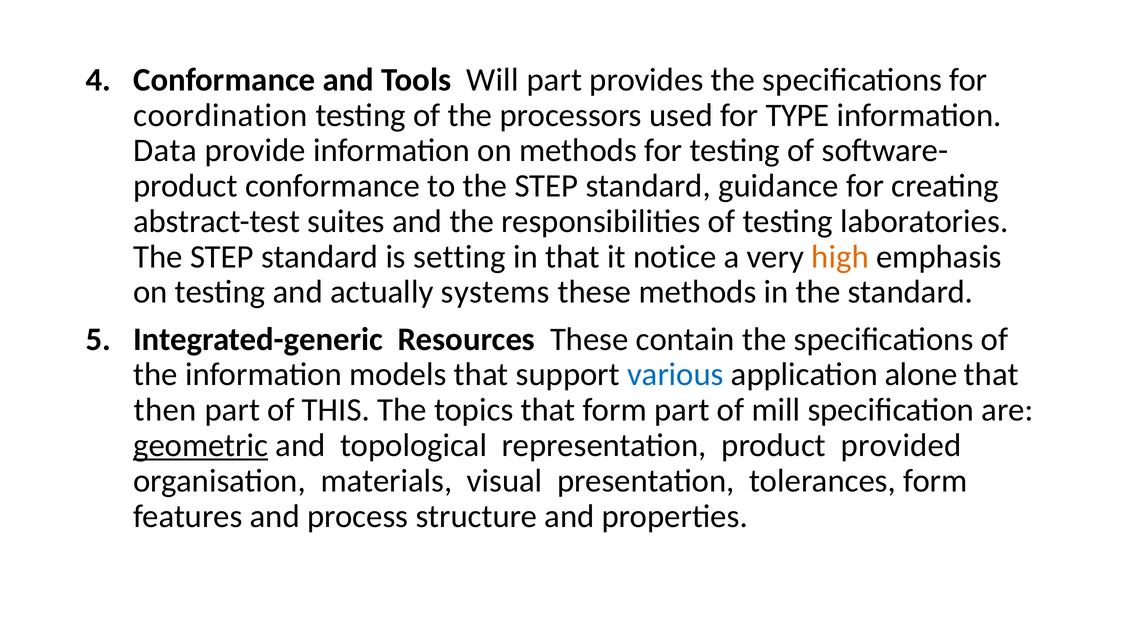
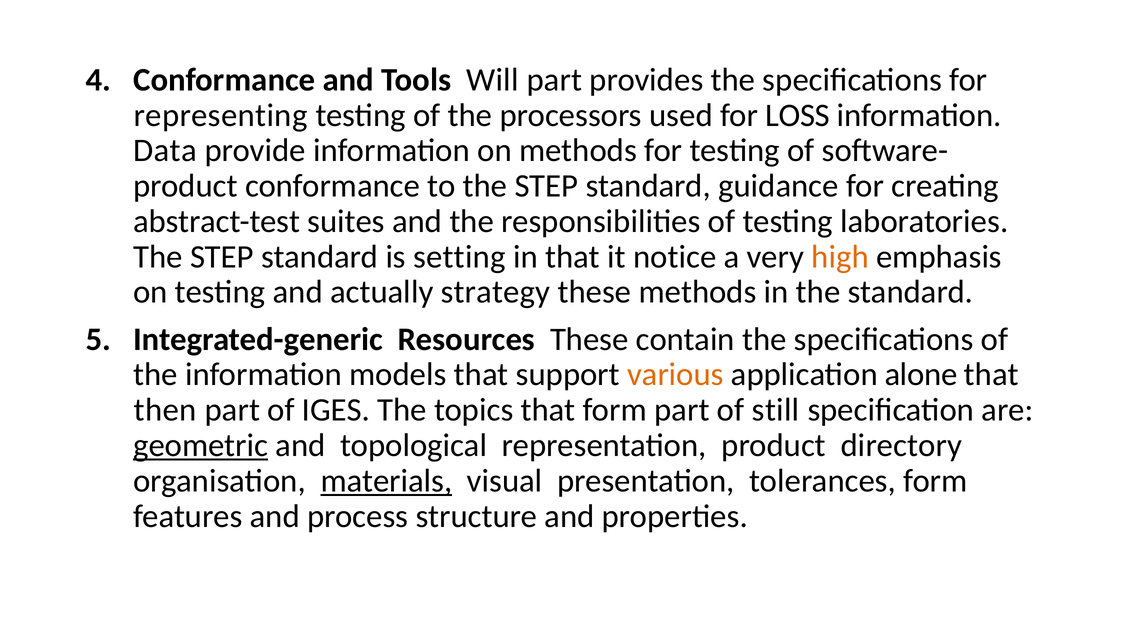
coordination: coordination -> representing (221, 115)
TYPE: TYPE -> LOSS (798, 115)
systems: systems -> strategy (495, 292)
various colour: blue -> orange (675, 375)
THIS: THIS -> IGES (336, 410)
mill: mill -> still (776, 410)
provided: provided -> directory (901, 445)
materials underline: none -> present (386, 481)
